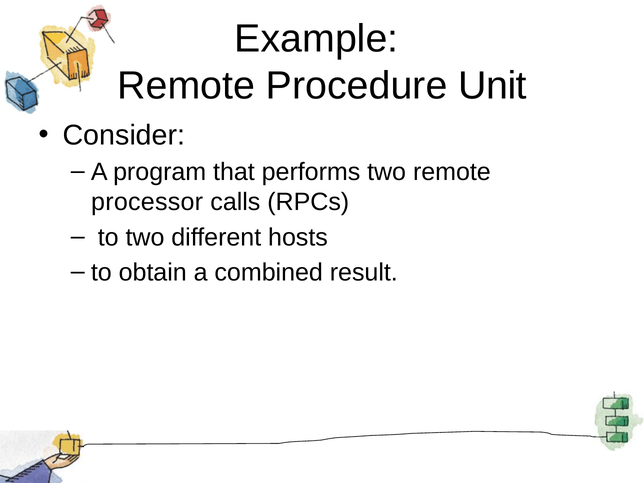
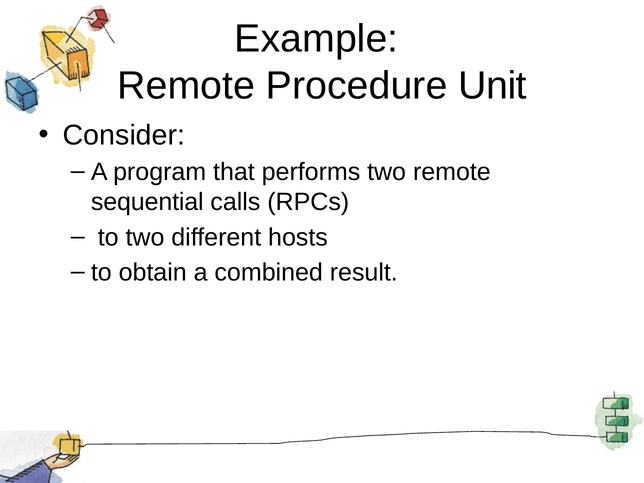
processor: processor -> sequential (147, 202)
